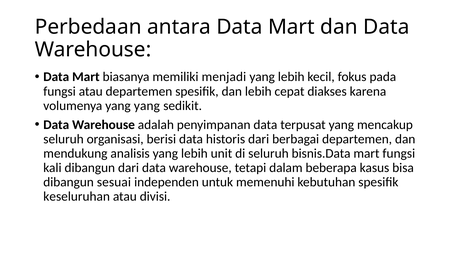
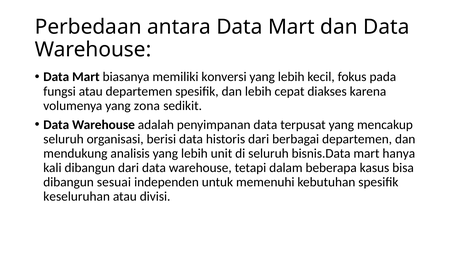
menjadi: menjadi -> konversi (224, 77)
yang yang: yang -> zona (147, 106)
mart fungsi: fungsi -> hanya (399, 154)
